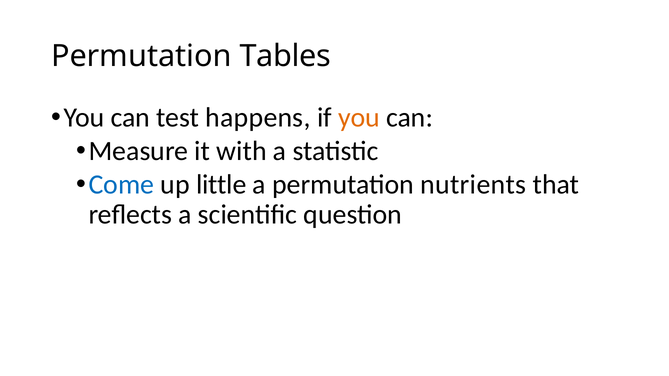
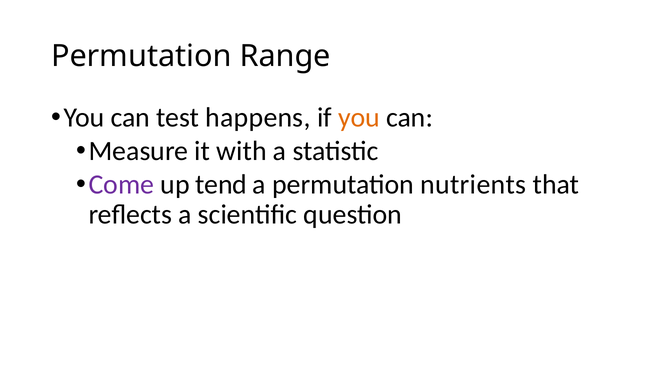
Tables: Tables -> Range (285, 56)
Come colour: blue -> purple (121, 185)
little: little -> tend (221, 185)
